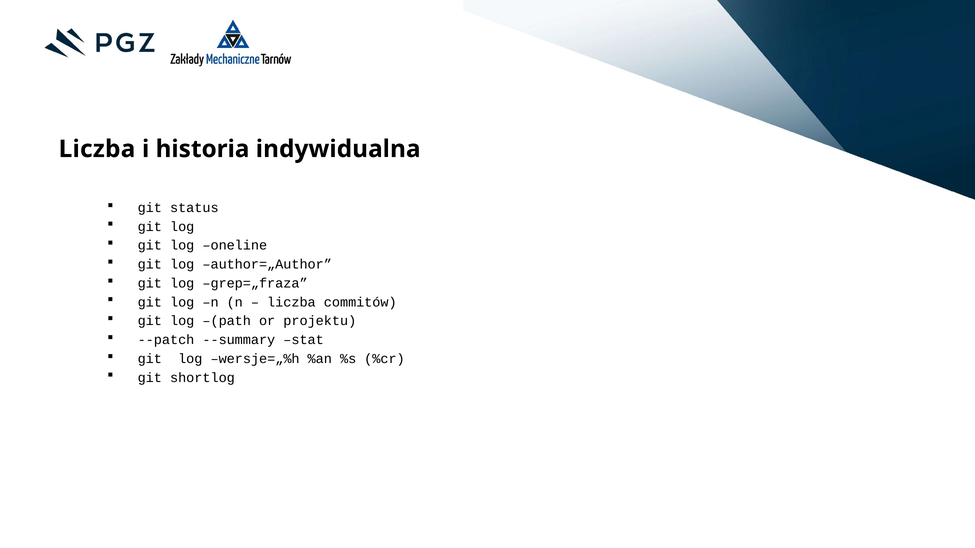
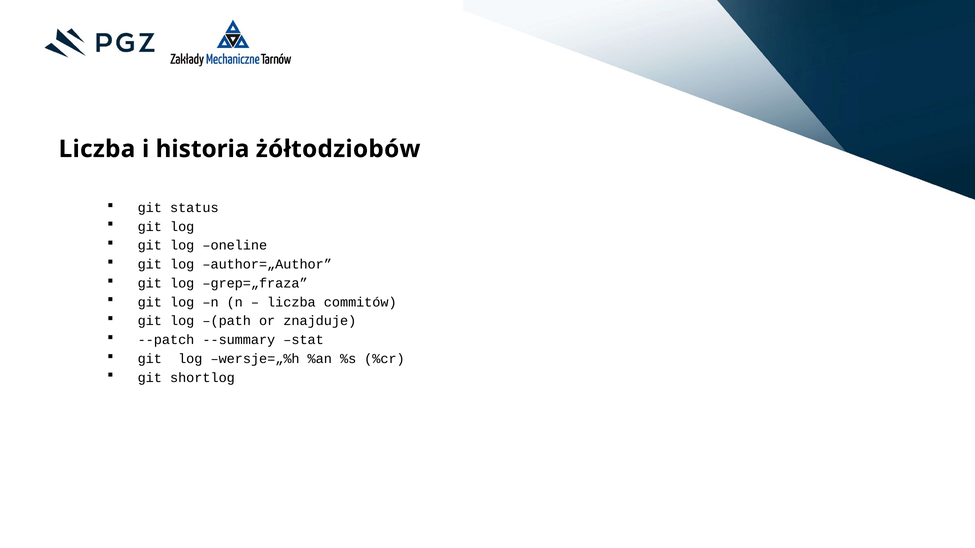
indywidualna: indywidualna -> żółtodziobów (338, 149)
projektu: projektu -> znajduje (320, 321)
